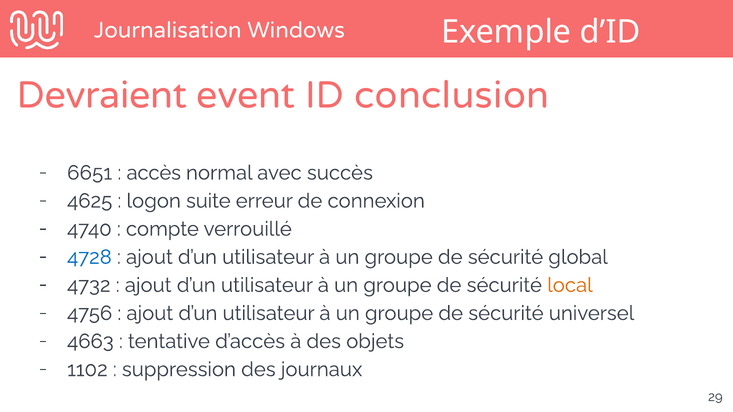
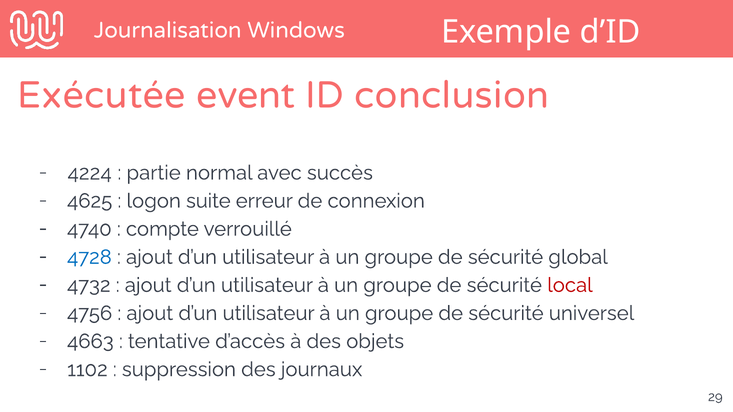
Devraient: Devraient -> Exécutée (102, 95)
6651: 6651 -> 4224 (90, 173)
accès: accès -> partie (154, 173)
local colour: orange -> red (570, 285)
